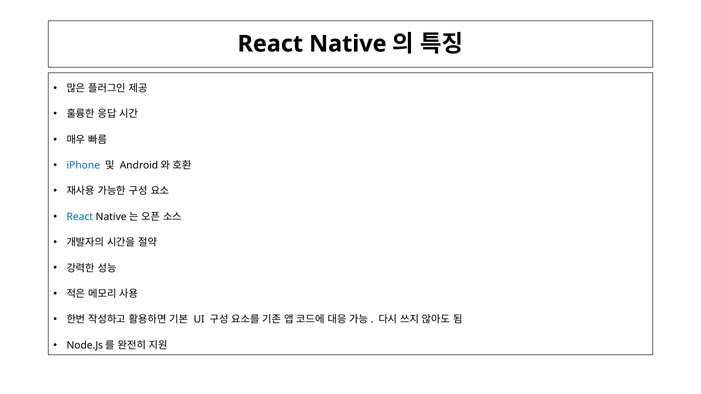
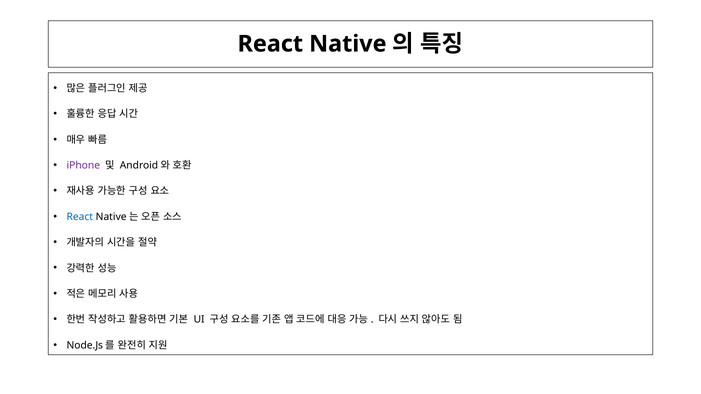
iPhone colour: blue -> purple (83, 166)
